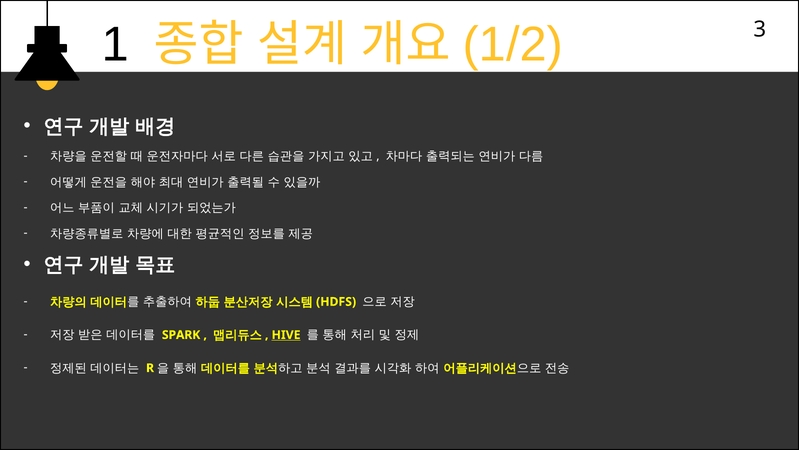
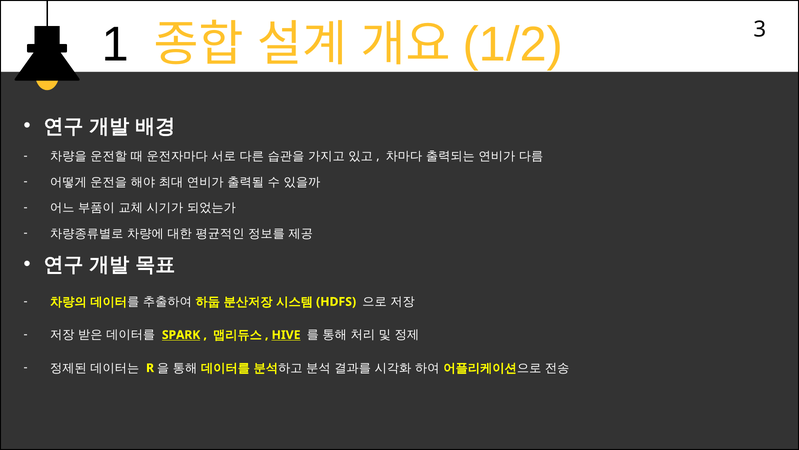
SPARK underline: none -> present (181, 335)
